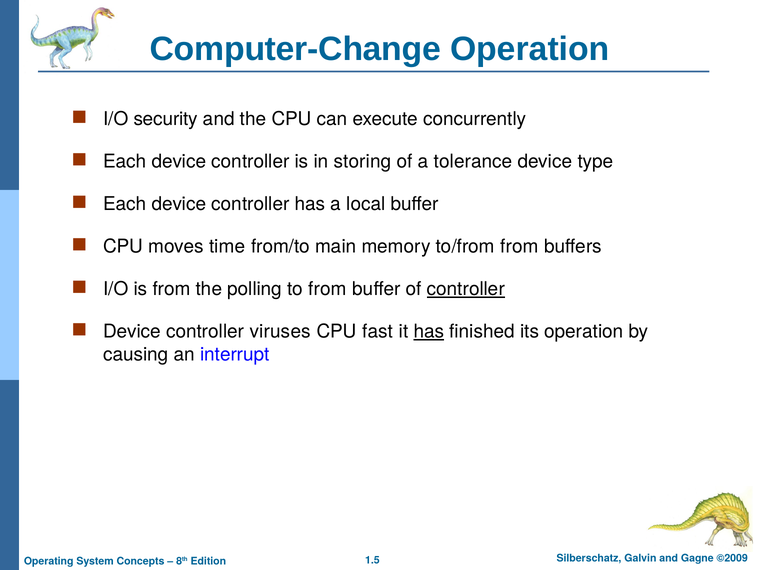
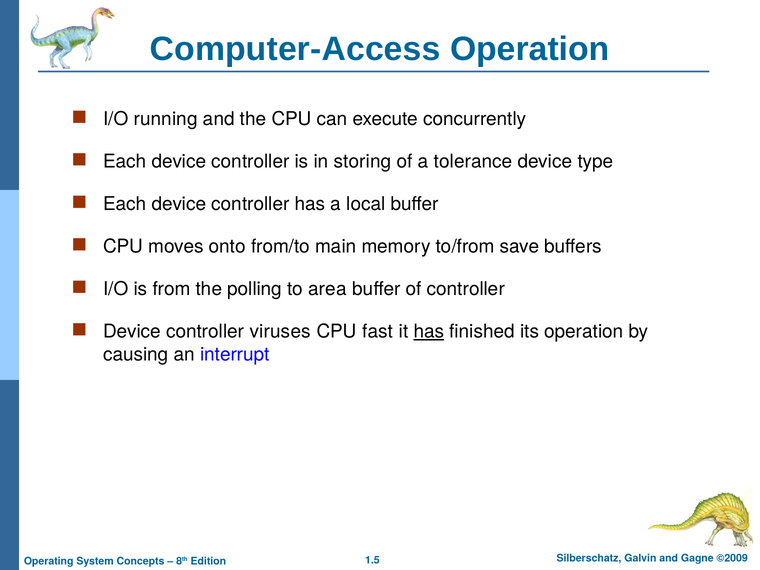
Computer-Change: Computer-Change -> Computer-Access (295, 49)
security: security -> running (166, 119)
time: time -> onto (227, 247)
to/from from: from -> save (520, 247)
to from: from -> area (327, 289)
controller underline: present -> none (466, 289)
